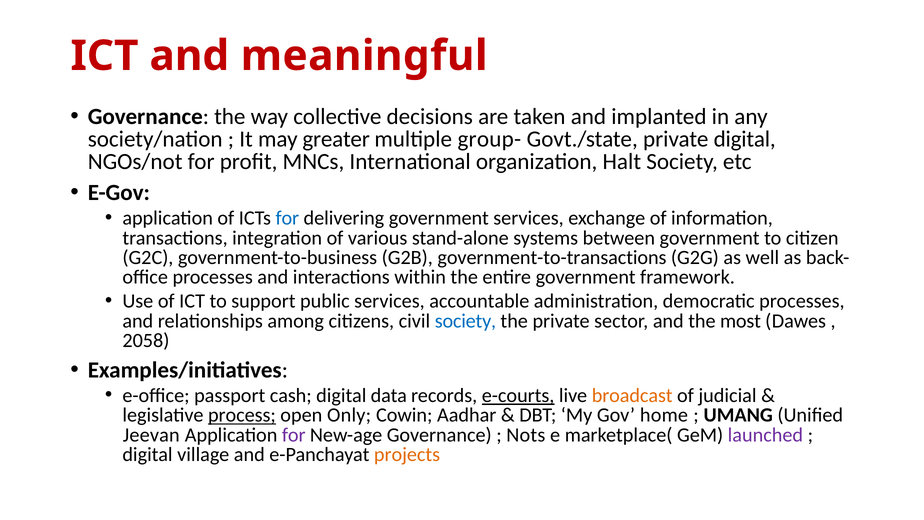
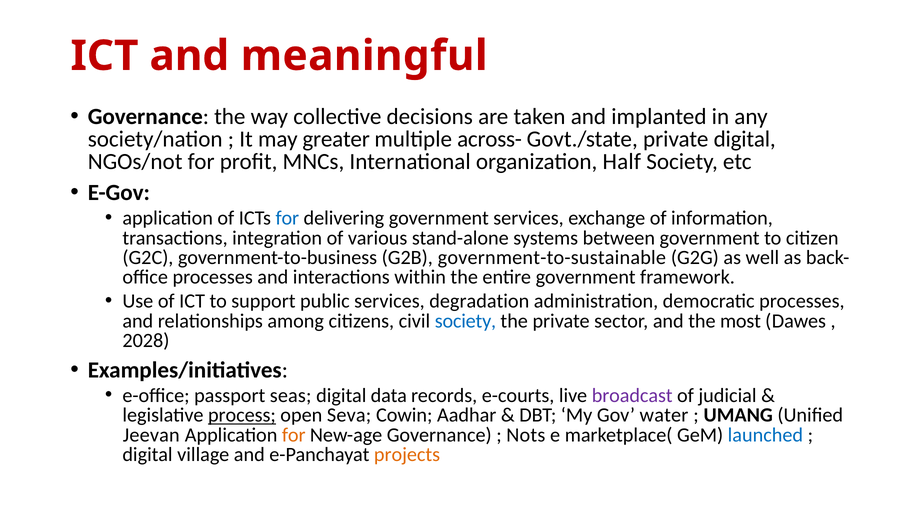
group-: group- -> across- (490, 139)
Halt: Halt -> Half (622, 162)
government-to-transactions: government-to-transactions -> government-to-sustainable (552, 257)
accountable: accountable -> degradation (479, 301)
2058: 2058 -> 2028 (146, 340)
cash: cash -> seas (291, 395)
e-courts underline: present -> none (518, 395)
broadcast colour: orange -> purple (632, 395)
Only: Only -> Seva (349, 415)
home: home -> water (664, 415)
for colour: purple -> orange (294, 435)
launched colour: purple -> blue (765, 435)
